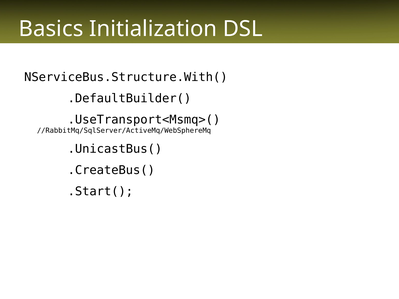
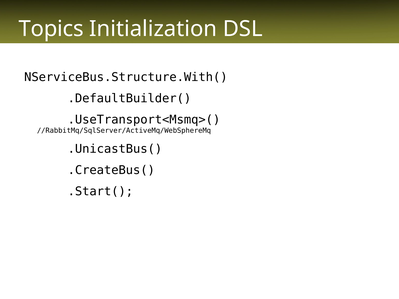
Basics: Basics -> Topics (51, 29)
